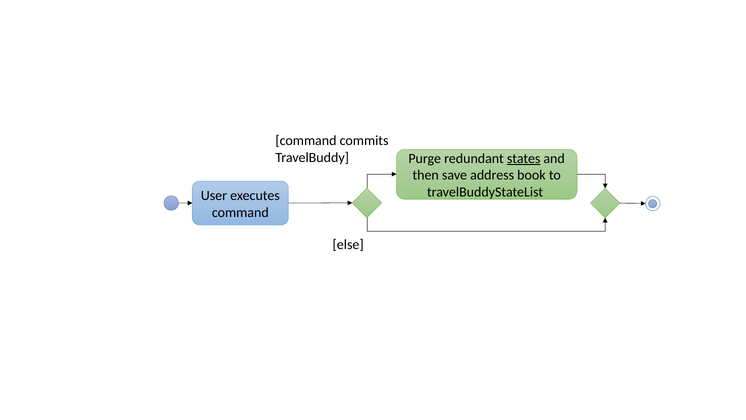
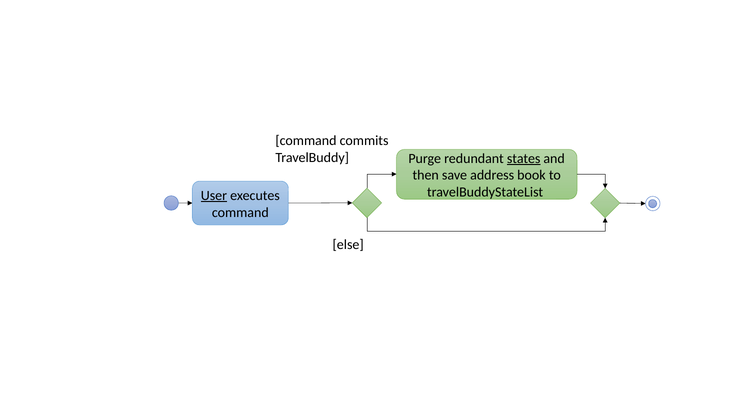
User underline: none -> present (214, 195)
